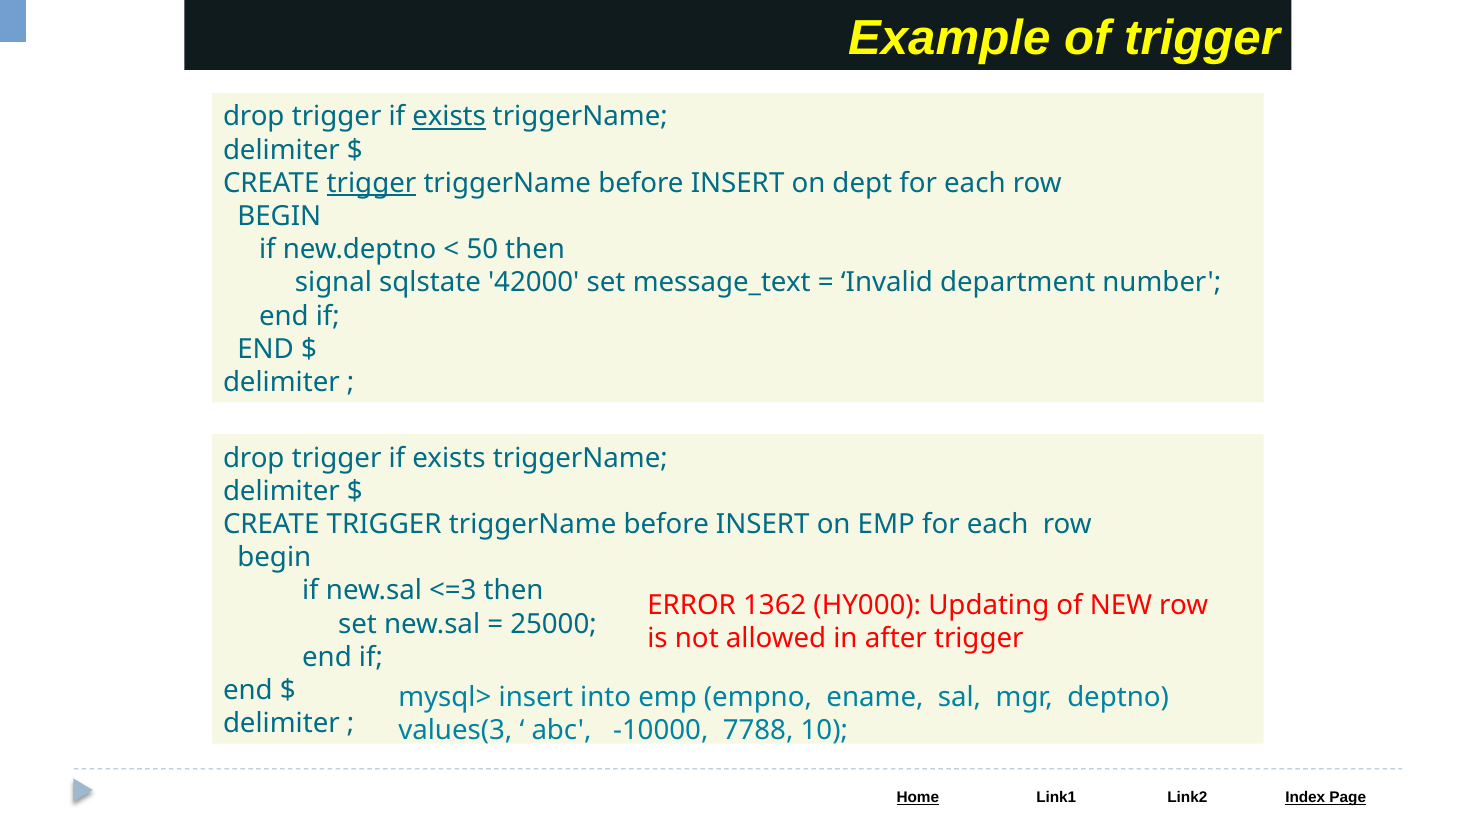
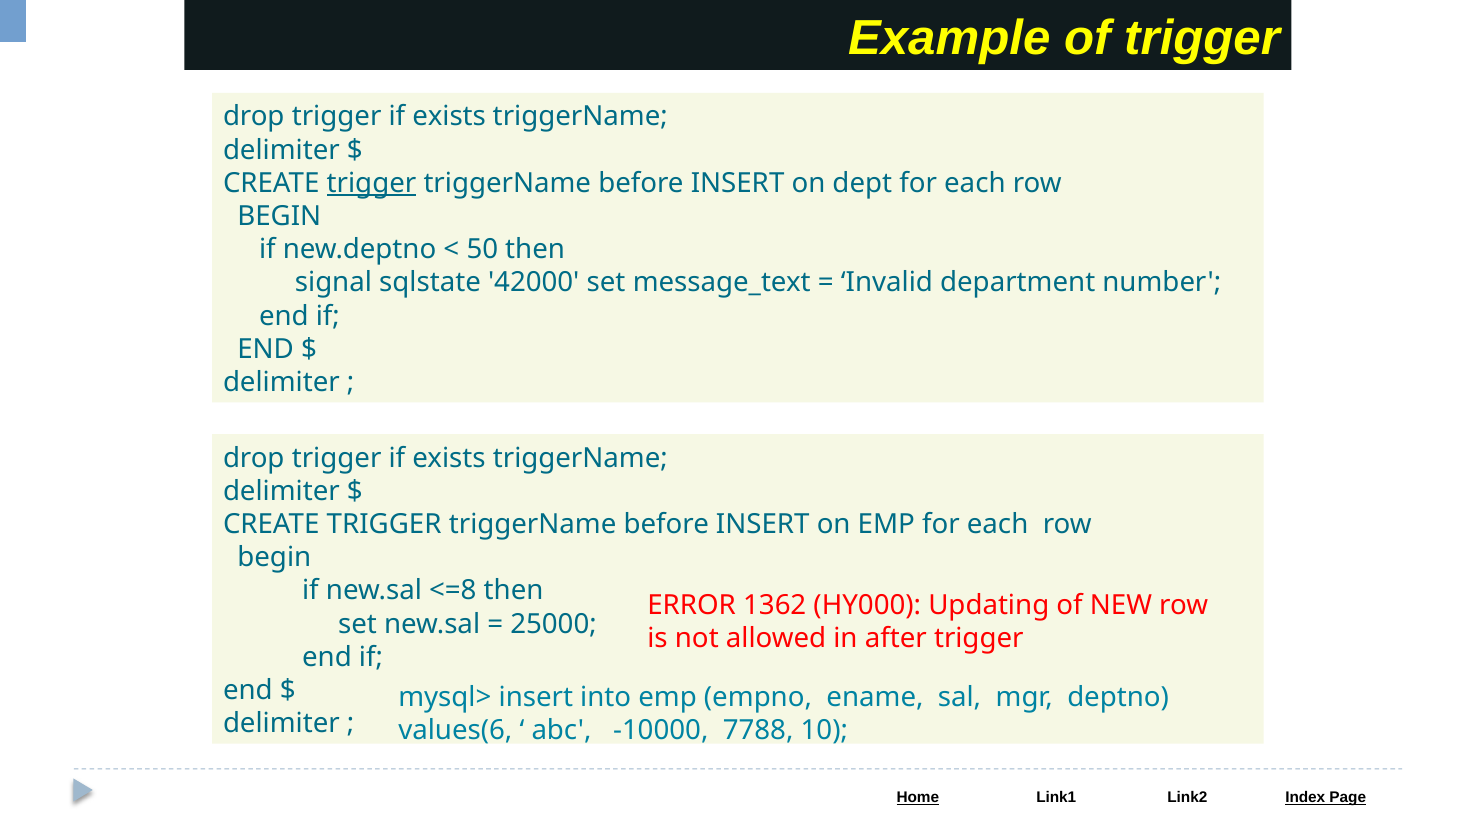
exists underline: present -> none (449, 117)
<=3: <=3 -> <=8 (453, 591)
values(3: values(3 -> values(6 (455, 731)
